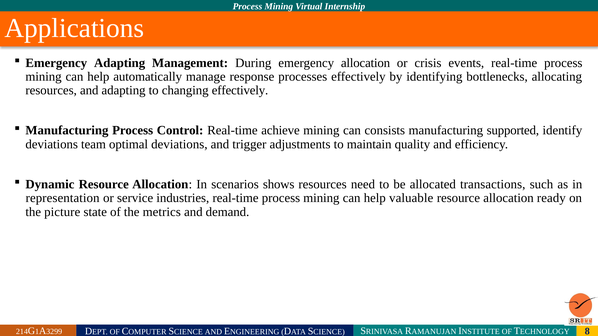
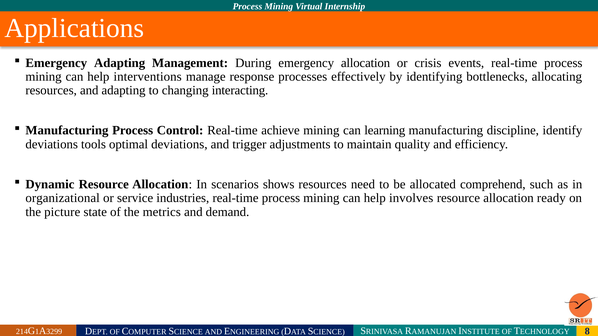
automatically: automatically -> interventions (148, 77)
changing effectively: effectively -> interacting (240, 91)
consists: consists -> learning (385, 131)
supported: supported -> discipline (513, 131)
team: team -> tools (93, 144)
transactions: transactions -> comprehend (493, 184)
representation: representation -> organizational (63, 198)
valuable: valuable -> involves (411, 198)
